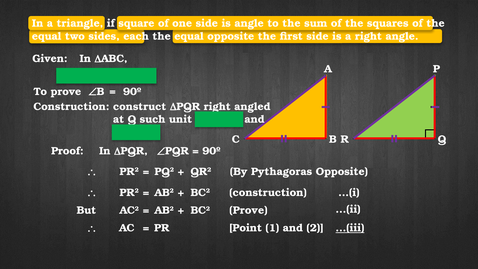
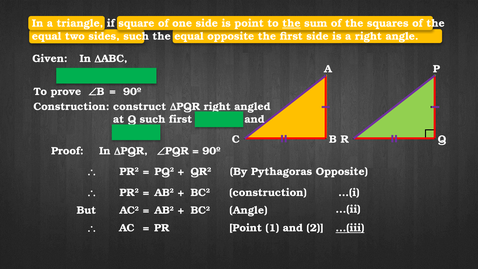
is angle: angle -> point (249, 23)
the underline: none -> present (291, 23)
sides each: each -> such (136, 36)
unit: unit -> first (181, 119)
BC2 Prove: Prove -> Angle (248, 210)
